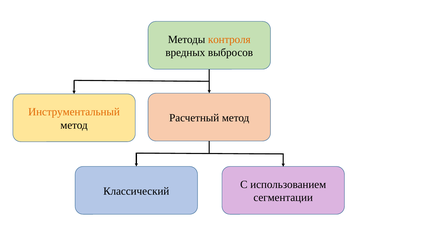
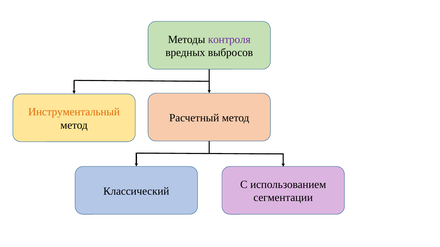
контроля colour: orange -> purple (229, 40)
